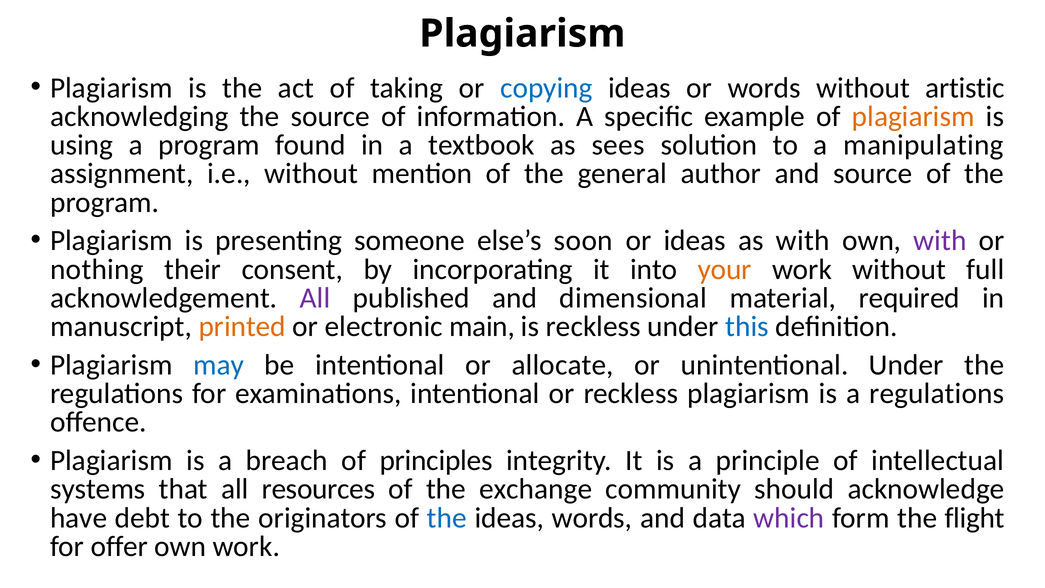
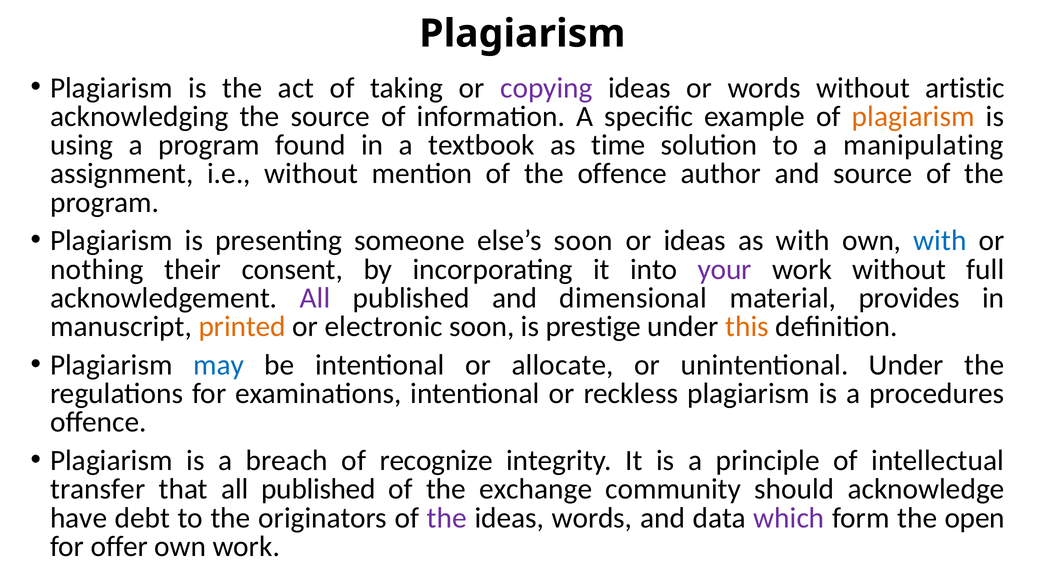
copying colour: blue -> purple (546, 88)
sees: sees -> time (618, 145)
the general: general -> offence (622, 174)
with colour: purple -> blue (940, 241)
your colour: orange -> purple (725, 269)
required: required -> provides (909, 298)
electronic main: main -> soon (482, 326)
is reckless: reckless -> prestige (593, 326)
this colour: blue -> orange (747, 326)
a regulations: regulations -> procedures (937, 393)
principles: principles -> recognize (436, 460)
systems: systems -> transfer (98, 489)
that all resources: resources -> published (318, 489)
the colour: blue -> purple (447, 518)
flight: flight -> open (975, 518)
